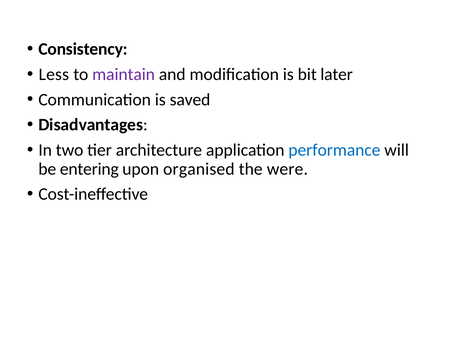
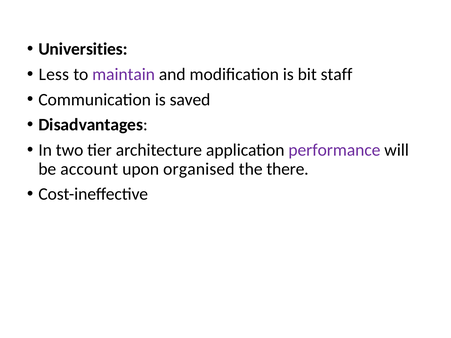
Consistency: Consistency -> Universities (83, 49)
later: later -> staff (337, 74)
performance colour: blue -> purple (334, 150)
entering: entering -> account (89, 169)
were: were -> there (288, 169)
